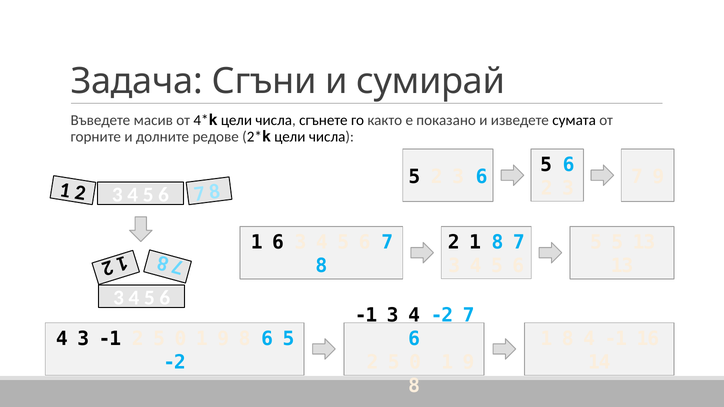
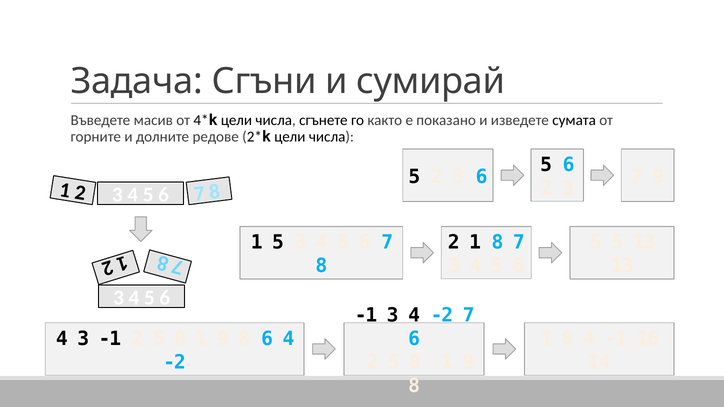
1 6: 6 -> 5 (278, 242)
8 6 5: 5 -> 4 (288, 339)
